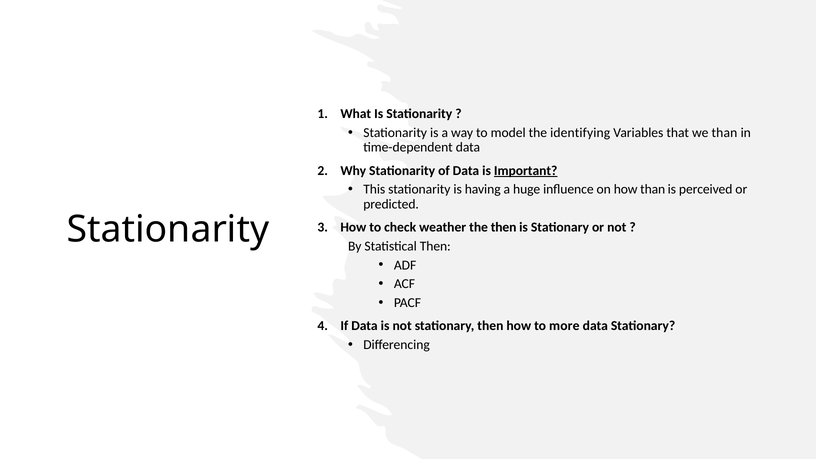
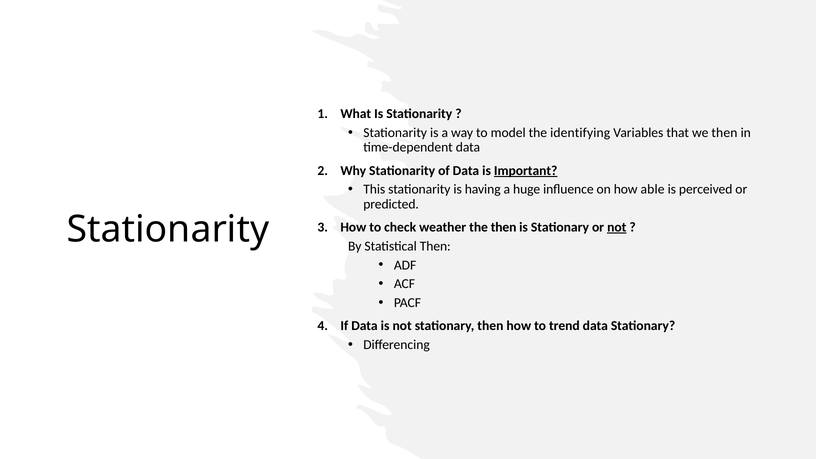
we than: than -> then (724, 133)
how than: than -> able (653, 189)
not underline: none -> present (617, 227)
more: more -> trend (564, 326)
